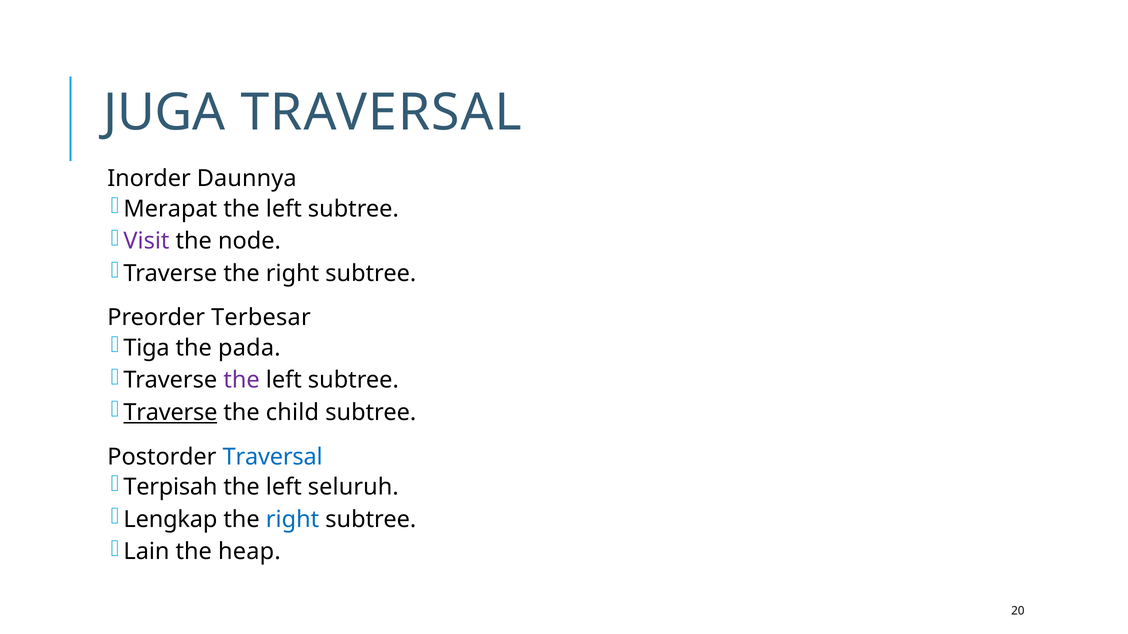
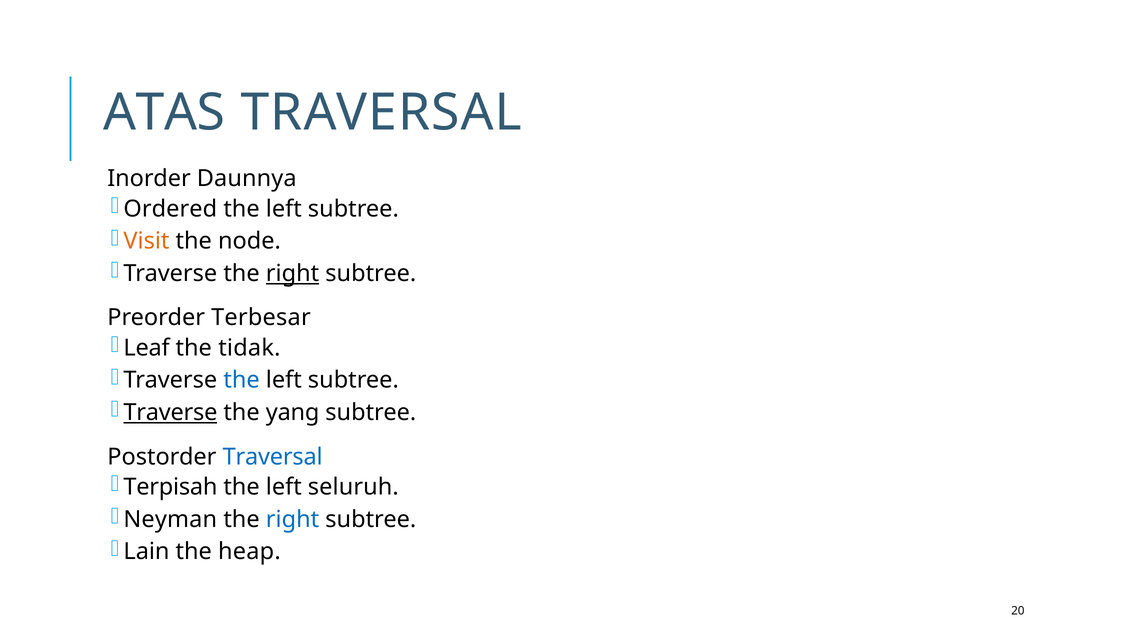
JUGA: JUGA -> ATAS (164, 113)
Merapat: Merapat -> Ordered (170, 209)
Visit colour: purple -> orange (146, 241)
right underline: none -> present (293, 274)
Tiga: Tiga -> Leaf (147, 348)
pada: pada -> tidak (249, 348)
the colour: purple -> blue (242, 381)
child: child -> yang (293, 413)
Lengkap: Lengkap -> Neyman (170, 520)
